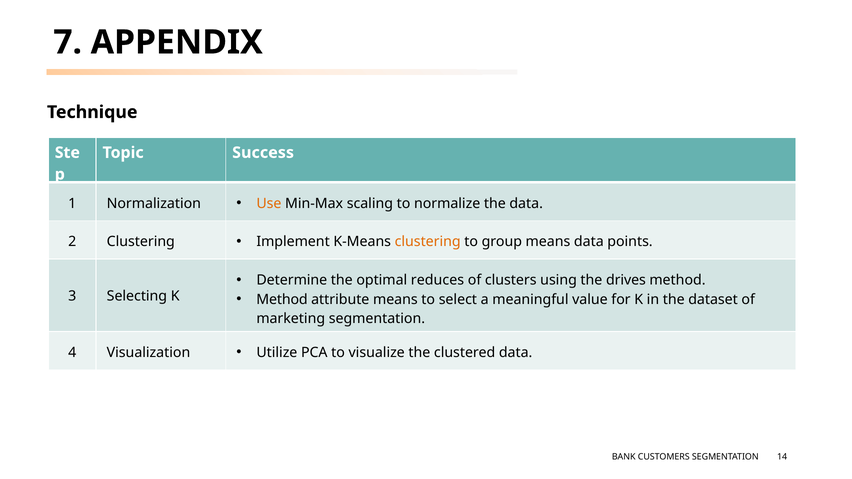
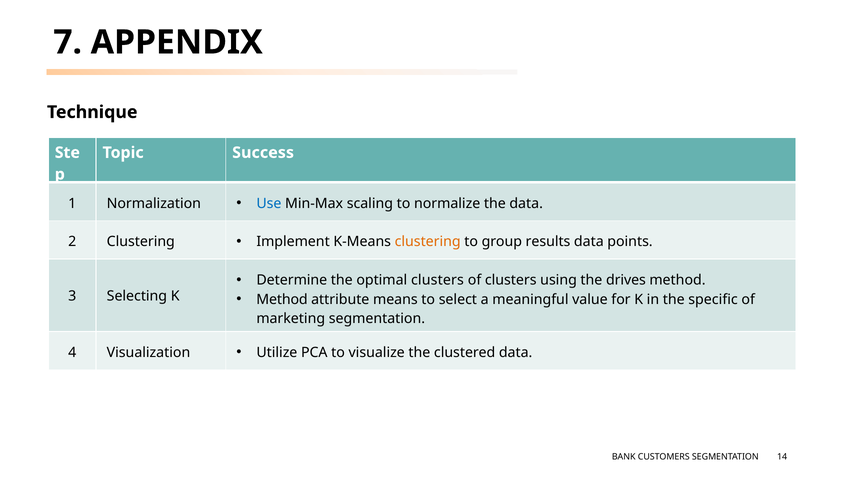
Use colour: orange -> blue (269, 204)
group means: means -> results (548, 242)
optimal reduces: reduces -> clusters (437, 280)
dataset: dataset -> specific (713, 299)
